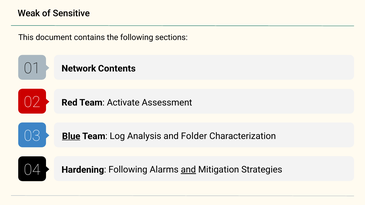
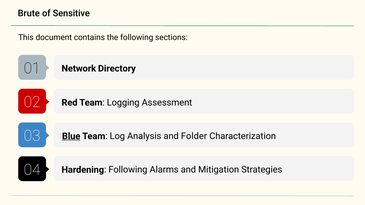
Weak: Weak -> Brute (29, 13)
Contents: Contents -> Directory (117, 69)
Activate: Activate -> Logging (123, 103)
and underline: present -> none (188, 170)
